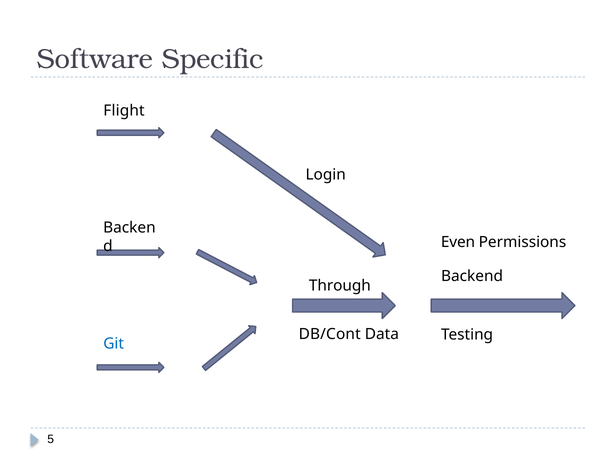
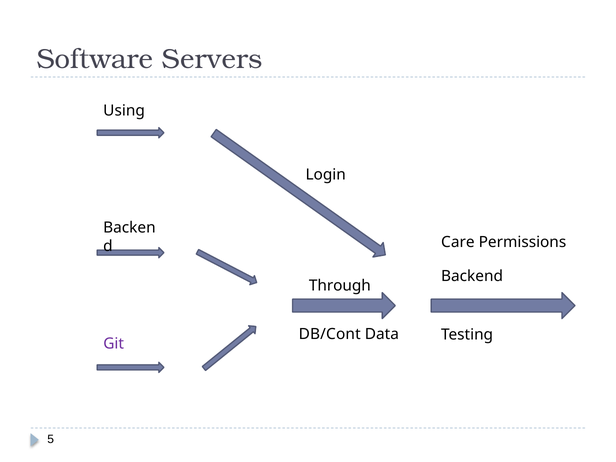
Specific: Specific -> Servers (212, 59)
Flight: Flight -> Using (124, 111)
Even: Even -> Care (458, 242)
Git colour: blue -> purple (114, 344)
